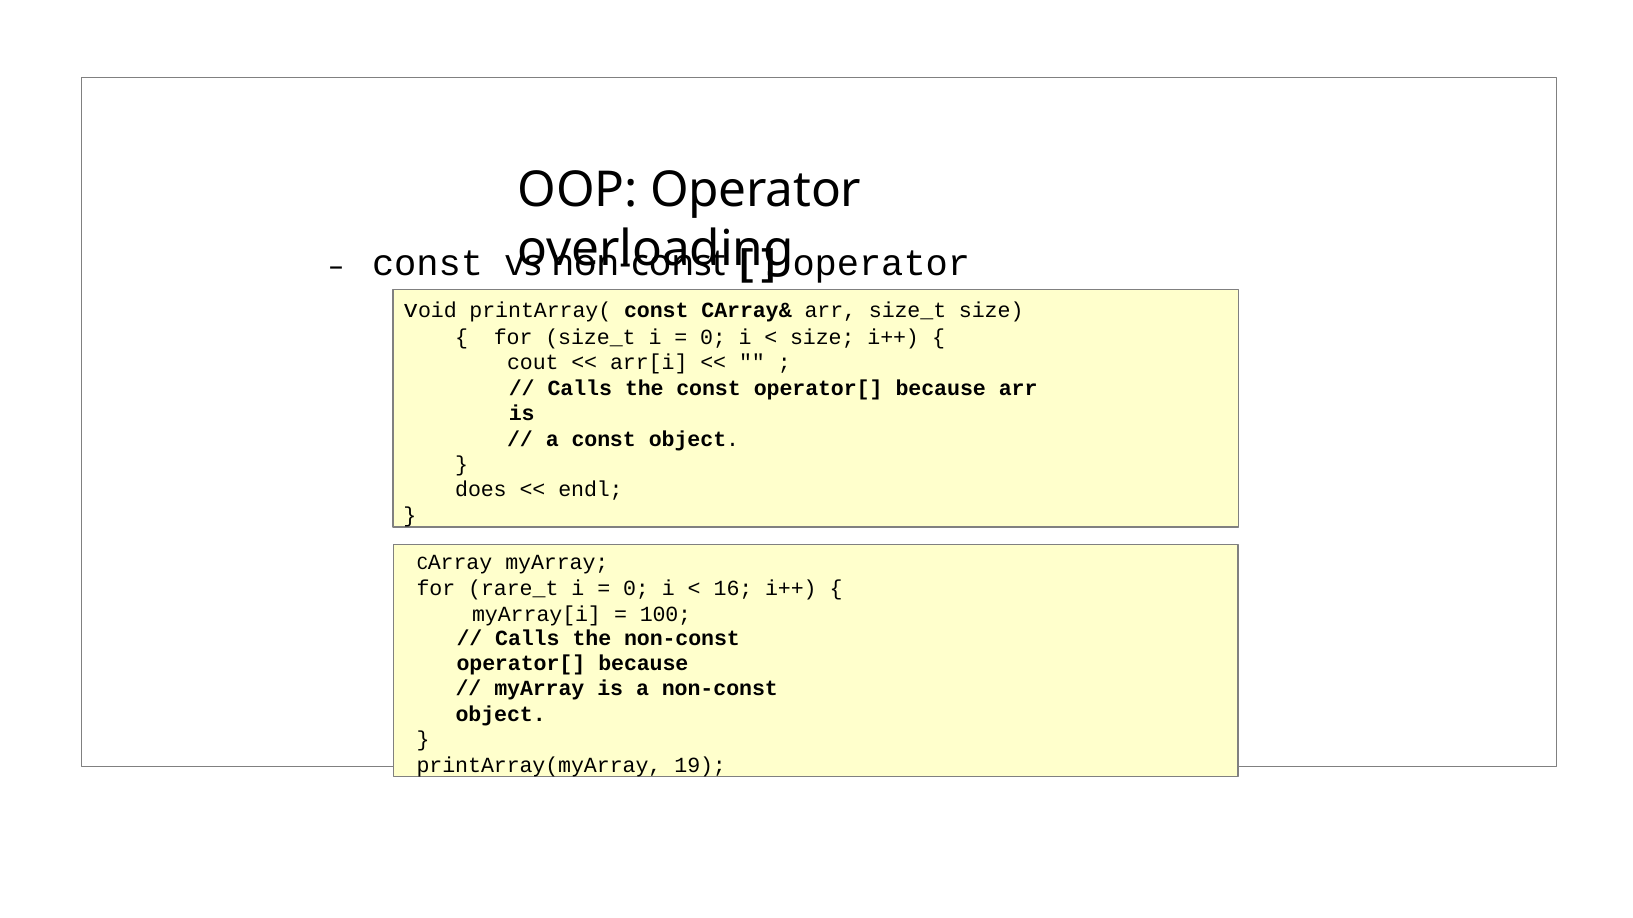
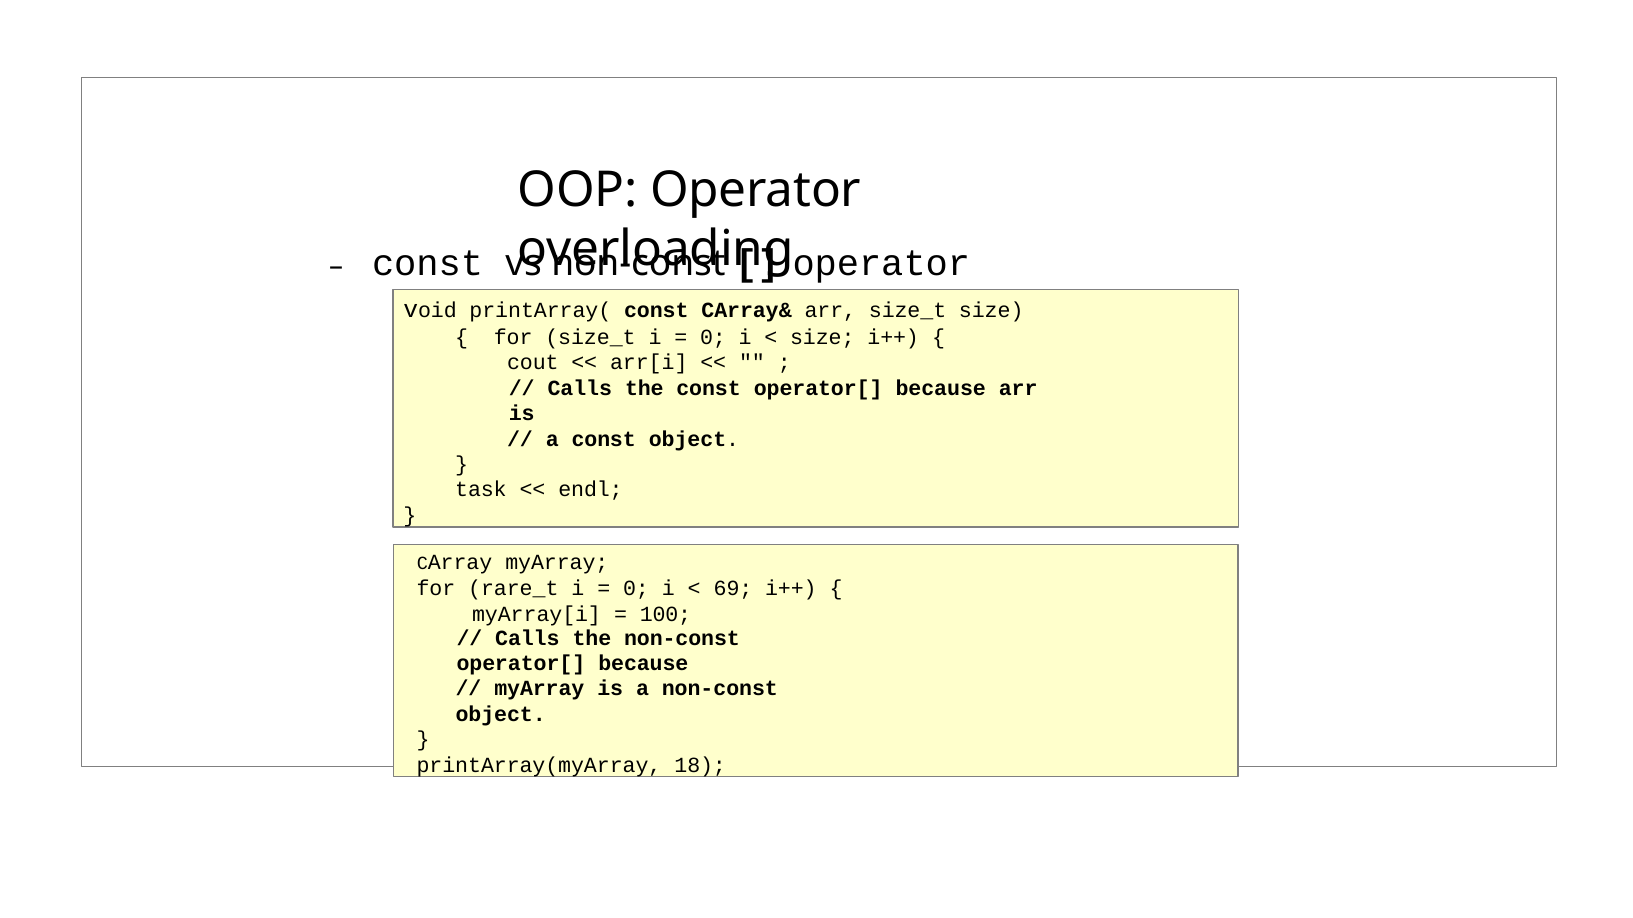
does: does -> task (481, 490)
16: 16 -> 69 (733, 589)
19: 19 -> 18 (700, 766)
